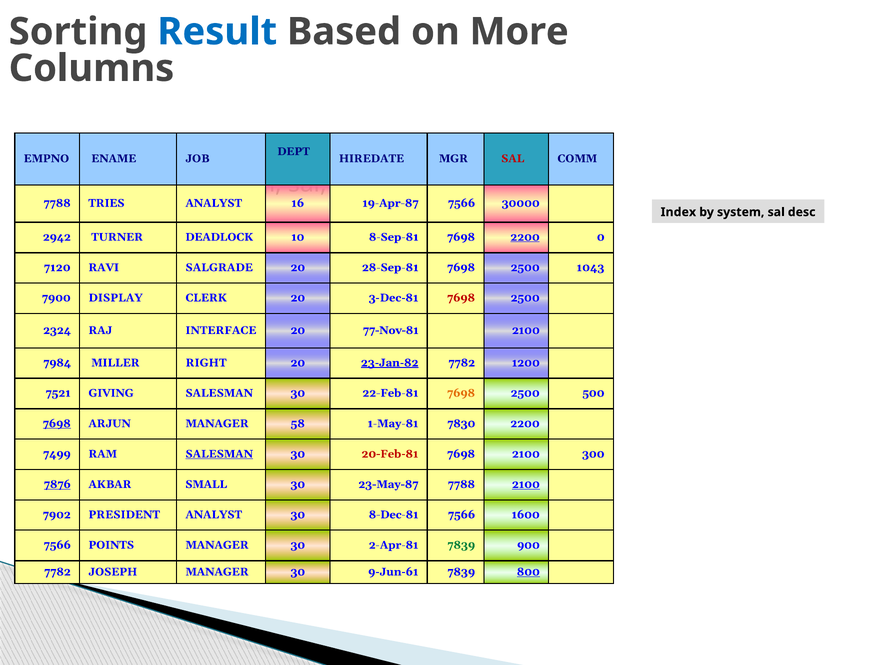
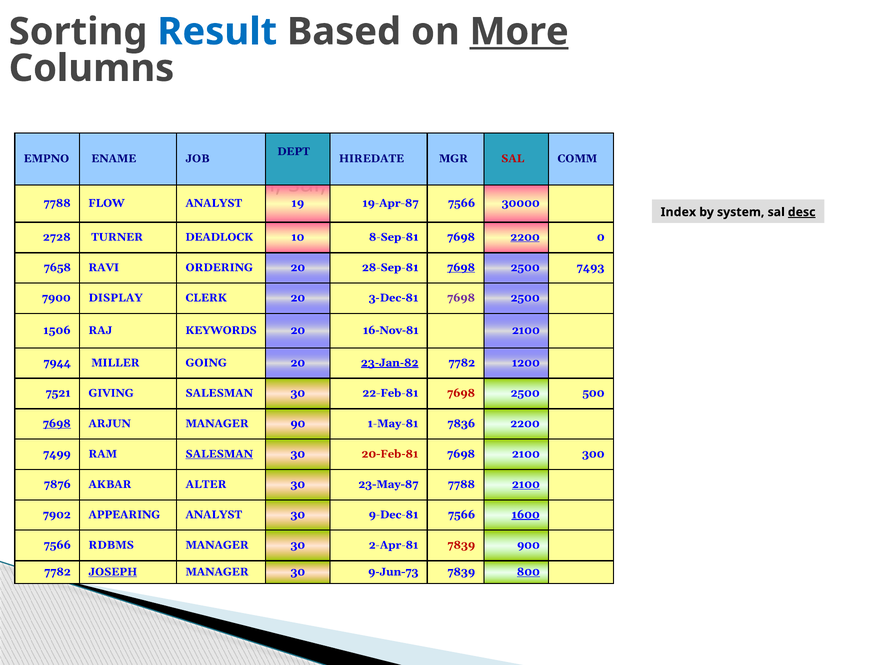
More underline: none -> present (519, 32)
TRIES: TRIES -> FLOW (106, 203)
16: 16 -> 19 (298, 203)
desc underline: none -> present (802, 212)
2942: 2942 -> 2728 (57, 237)
7120: 7120 -> 7658 (57, 268)
SALGRADE: SALGRADE -> ORDERING (219, 268)
7698 underline: none -> present (461, 268)
1043: 1043 -> 7493 (590, 268)
7698 colour: red -> purple (461, 298)
2324: 2324 -> 1506 (57, 330)
INTERFACE: INTERFACE -> KEYWORDS (221, 330)
77-Nov-81: 77-Nov-81 -> 16-Nov-81 (391, 330)
7984: 7984 -> 7944 (57, 363)
RIGHT: RIGHT -> GOING (206, 363)
7698 colour: orange -> red (461, 393)
58: 58 -> 90 (298, 424)
7830: 7830 -> 7836 (461, 424)
7876 underline: present -> none (57, 484)
SMALL: SMALL -> ALTER (206, 484)
PRESIDENT: PRESIDENT -> APPEARING (124, 515)
8-Dec-81: 8-Dec-81 -> 9-Dec-81 (394, 515)
1600 underline: none -> present (526, 515)
POINTS: POINTS -> RDBMS (111, 545)
7839 colour: green -> red (461, 545)
JOSEPH underline: none -> present (113, 572)
9-Jun-61: 9-Jun-61 -> 9-Jun-73 (393, 572)
